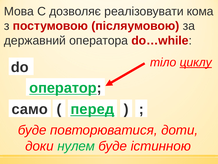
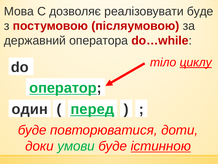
реалізовувати кома: кома -> буде (200, 11)
само: само -> один (30, 109)
нулем: нулем -> умови (76, 146)
істинною underline: none -> present (161, 146)
